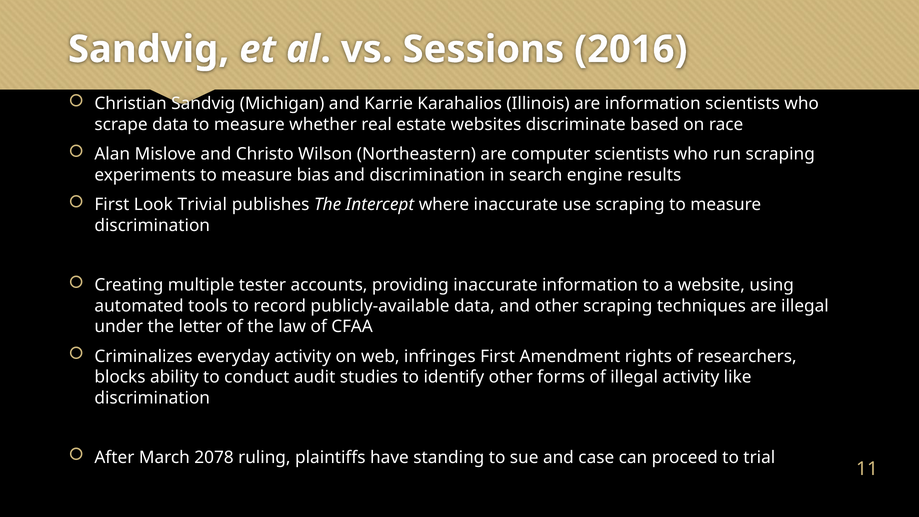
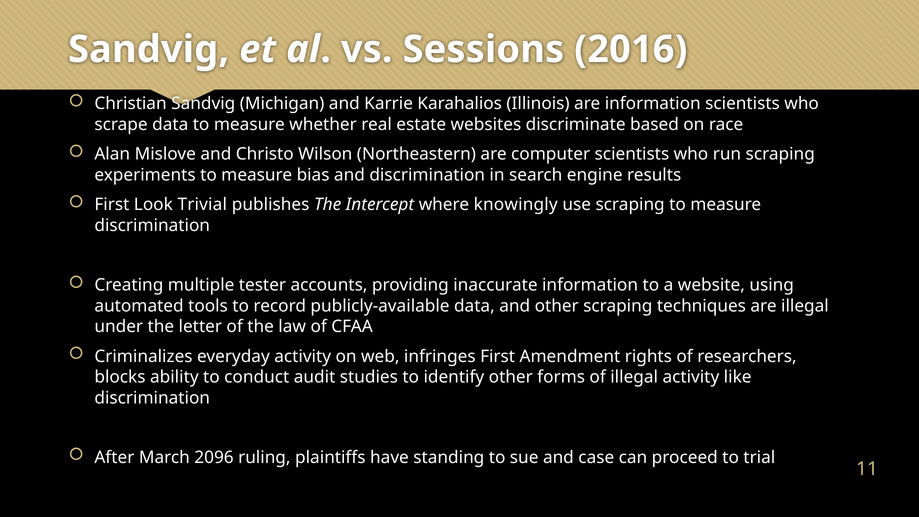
where inaccurate: inaccurate -> knowingly (516, 205)
2078: 2078 -> 2096 (214, 458)
